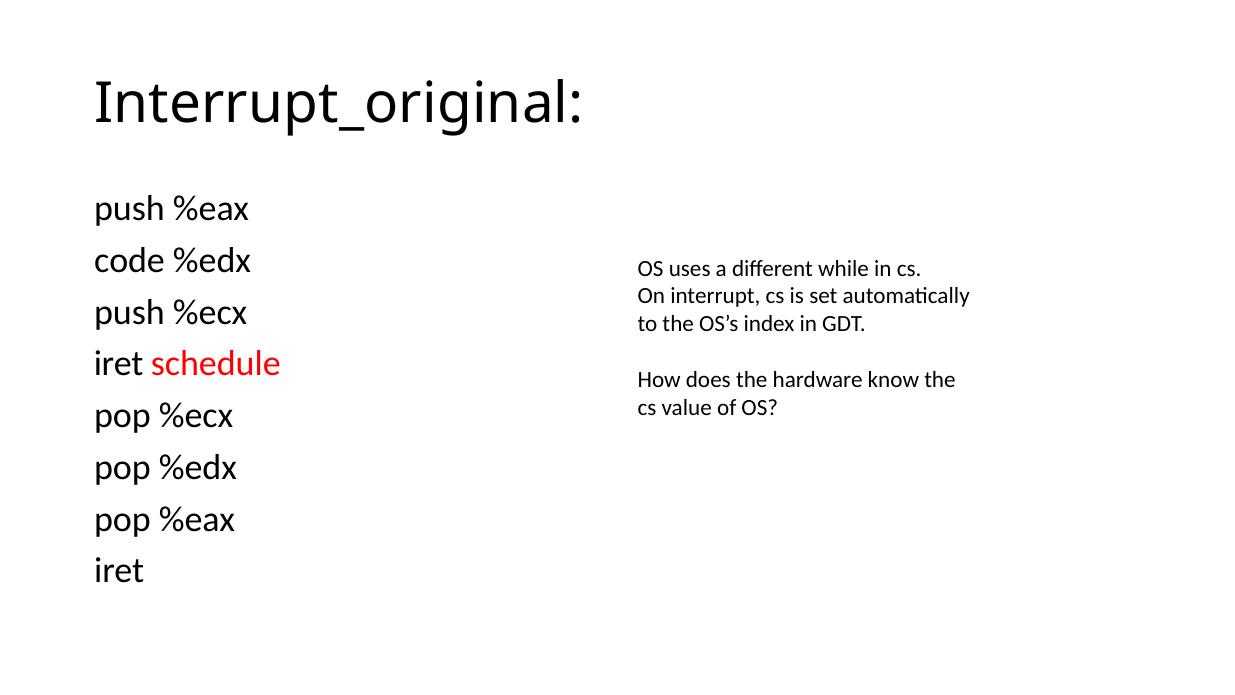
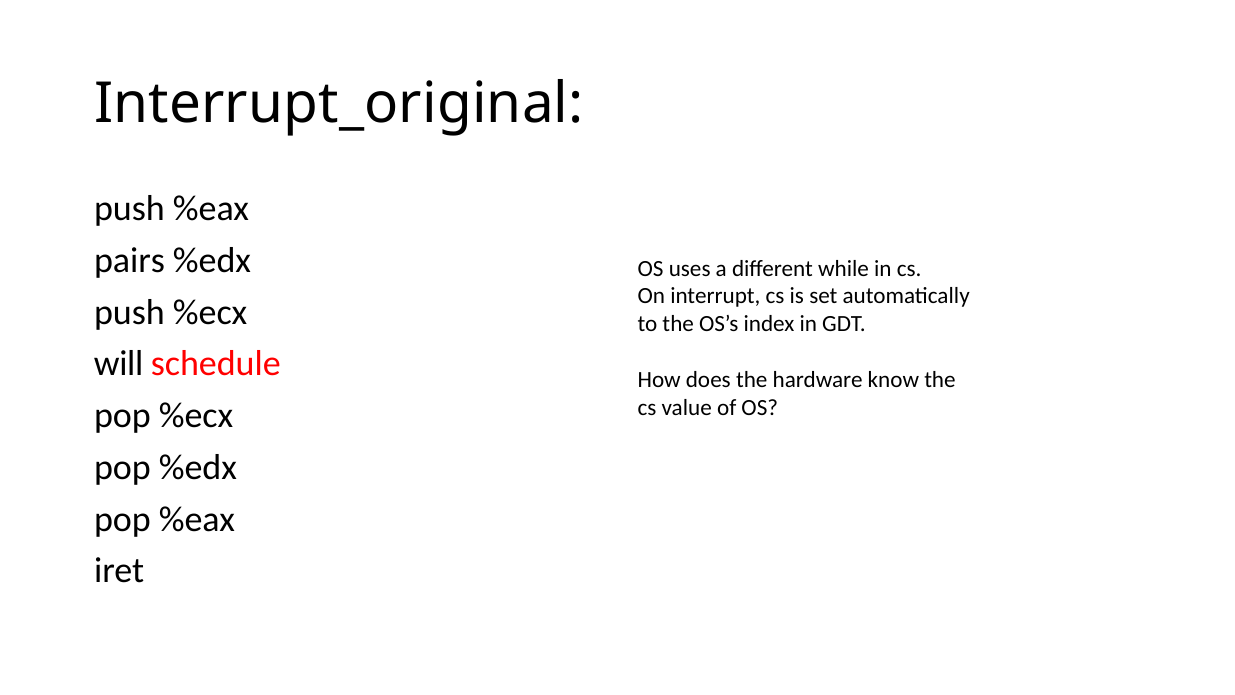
code: code -> pairs (130, 260)
iret: iret -> will (119, 364)
